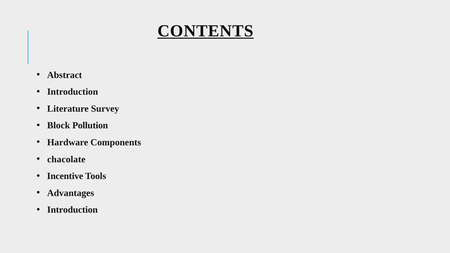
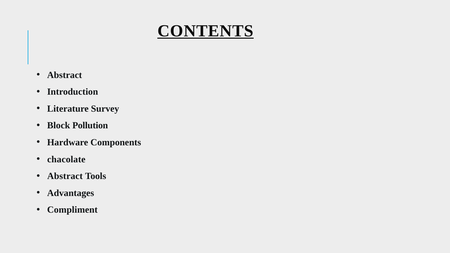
Incentive: Incentive -> Abstract (65, 176)
Introduction: Introduction -> Compliment (72, 210)
